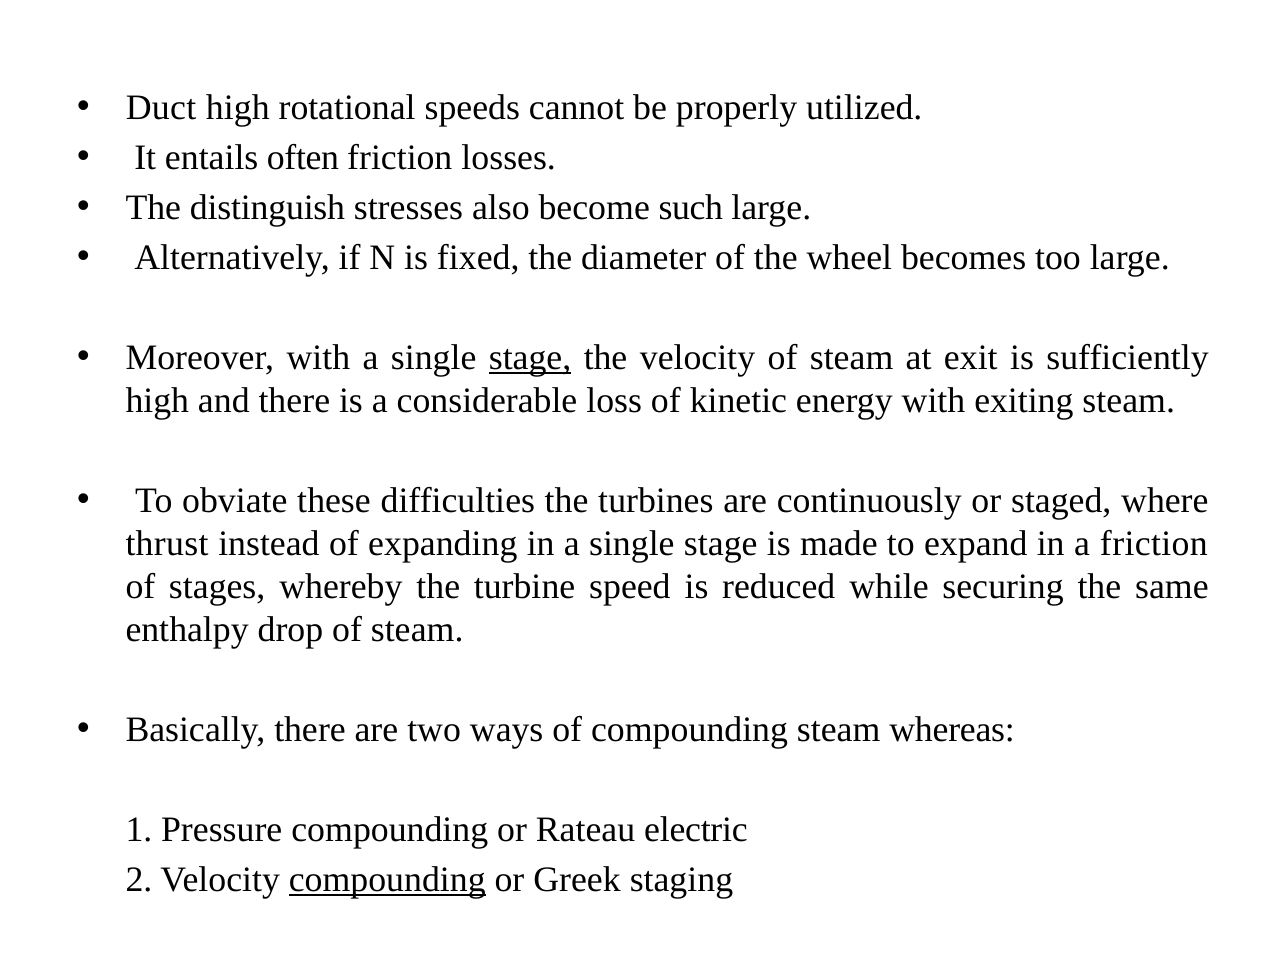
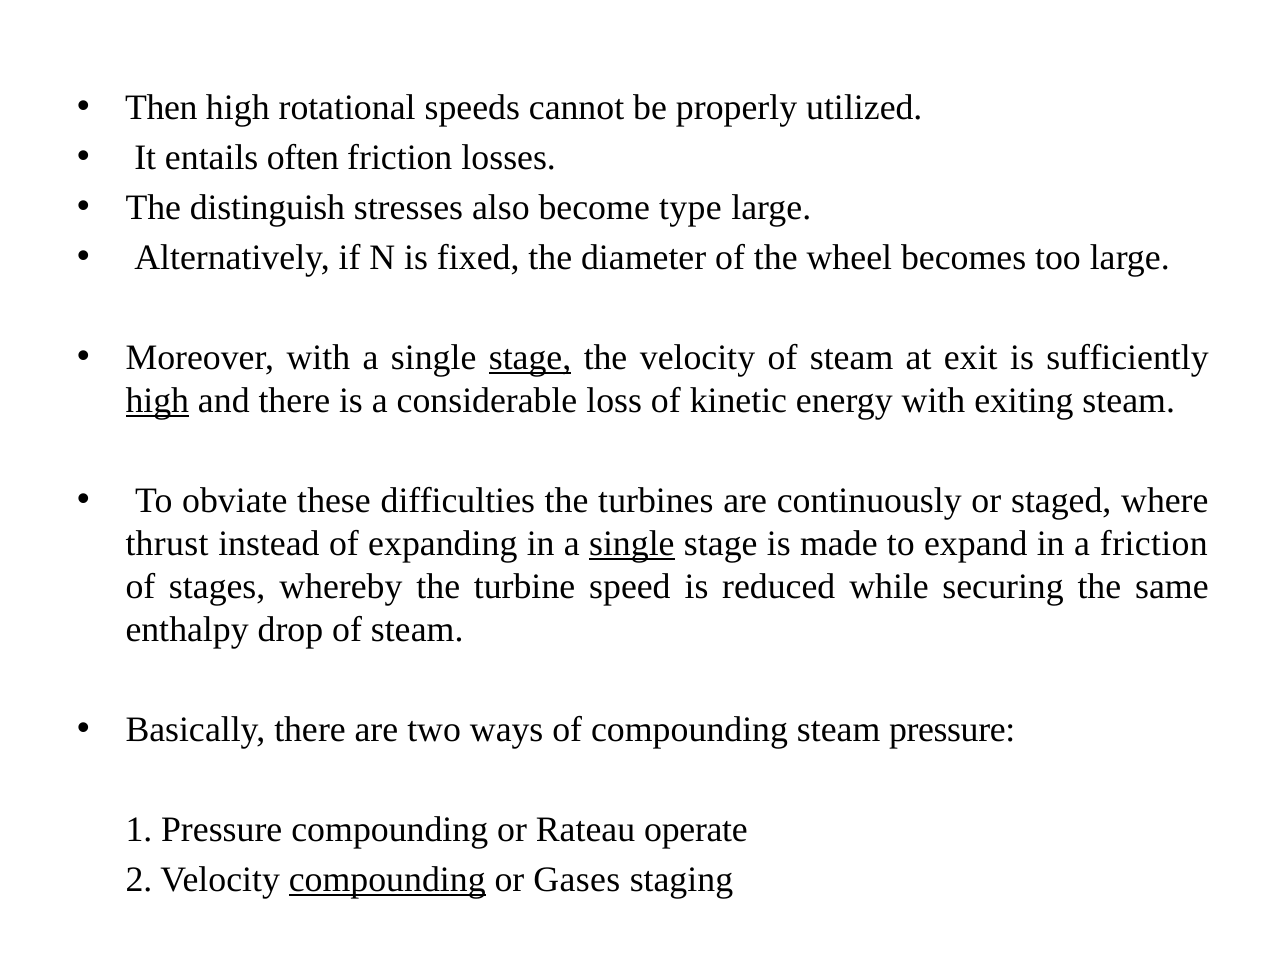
Duct: Duct -> Then (161, 108)
such: such -> type (691, 208)
high underline: none -> present (157, 401)
single underline: none -> present (632, 544)
steam whereas: whereas -> pressure (952, 730)
electric: electric -> operate (696, 830)
Greek: Greek -> Gases (577, 880)
